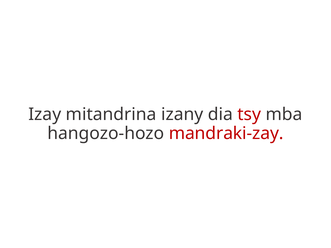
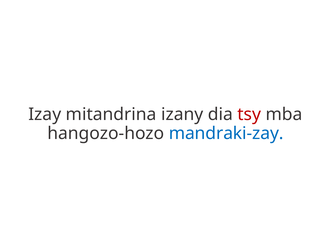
mandraki-zay colour: red -> blue (226, 133)
